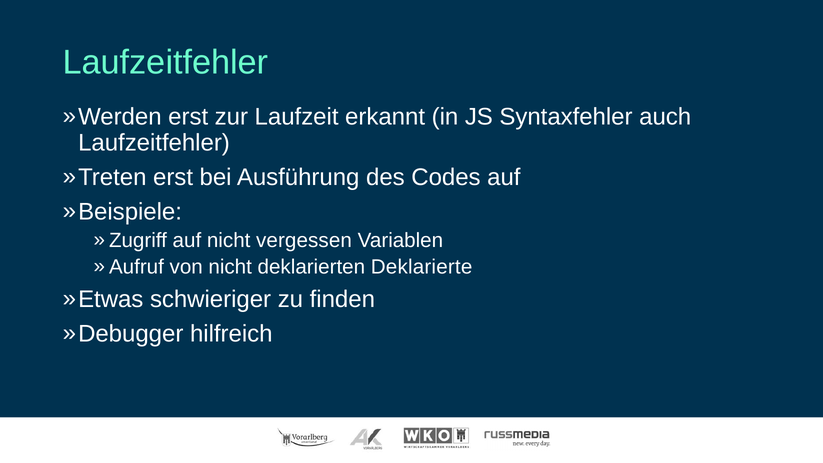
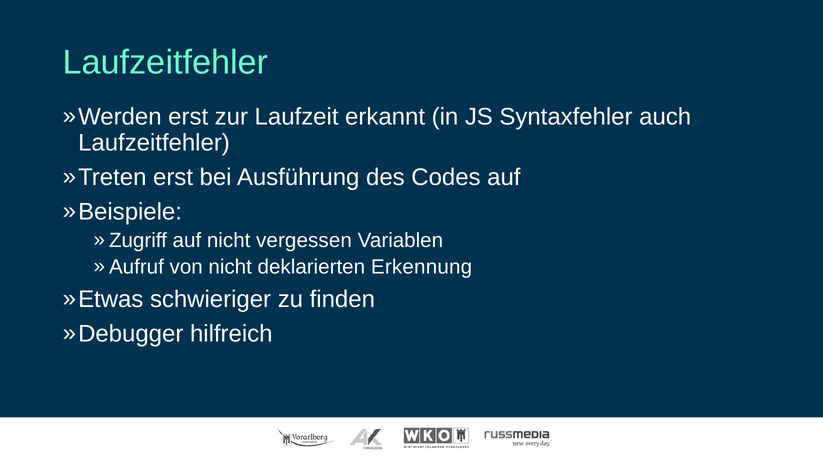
Deklarierte: Deklarierte -> Erkennung (422, 267)
